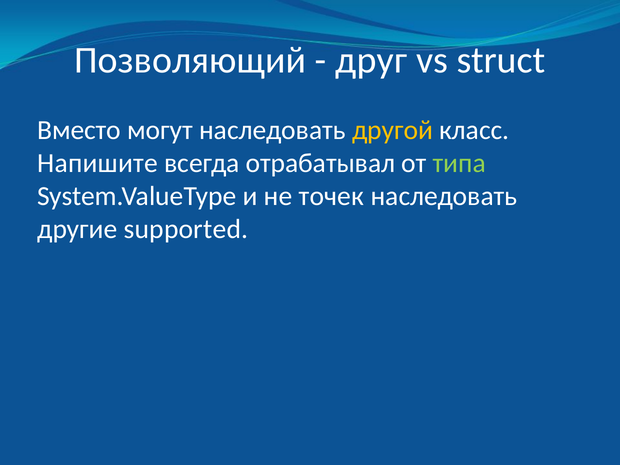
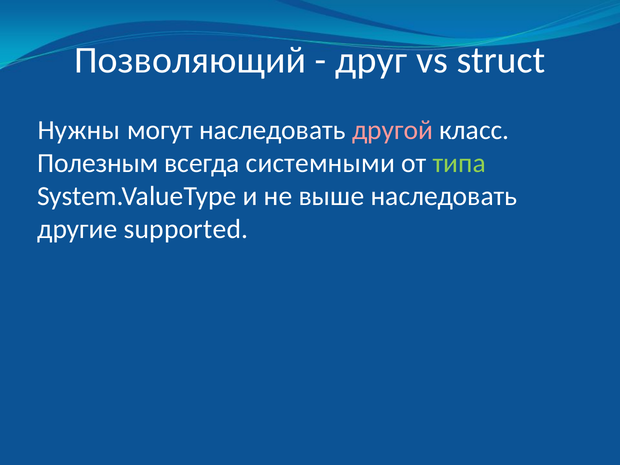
Вместо: Вместо -> Нужны (79, 130)
другой colour: yellow -> pink (392, 130)
Напишите: Напишите -> Полезным (98, 163)
отрабатывал: отрабатывал -> системными (320, 163)
точек: точек -> выше (331, 196)
